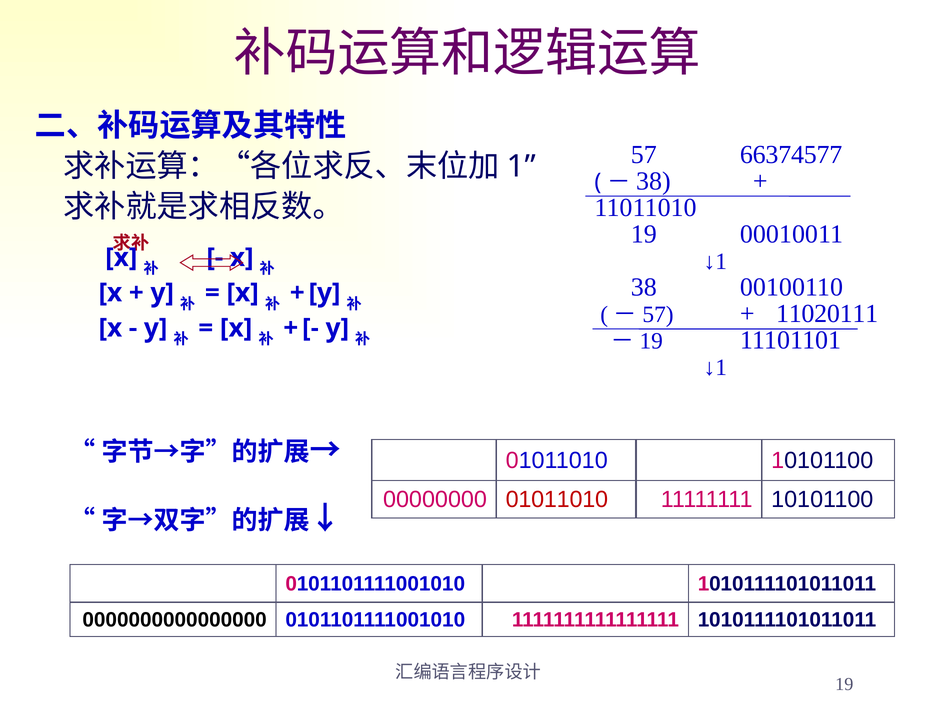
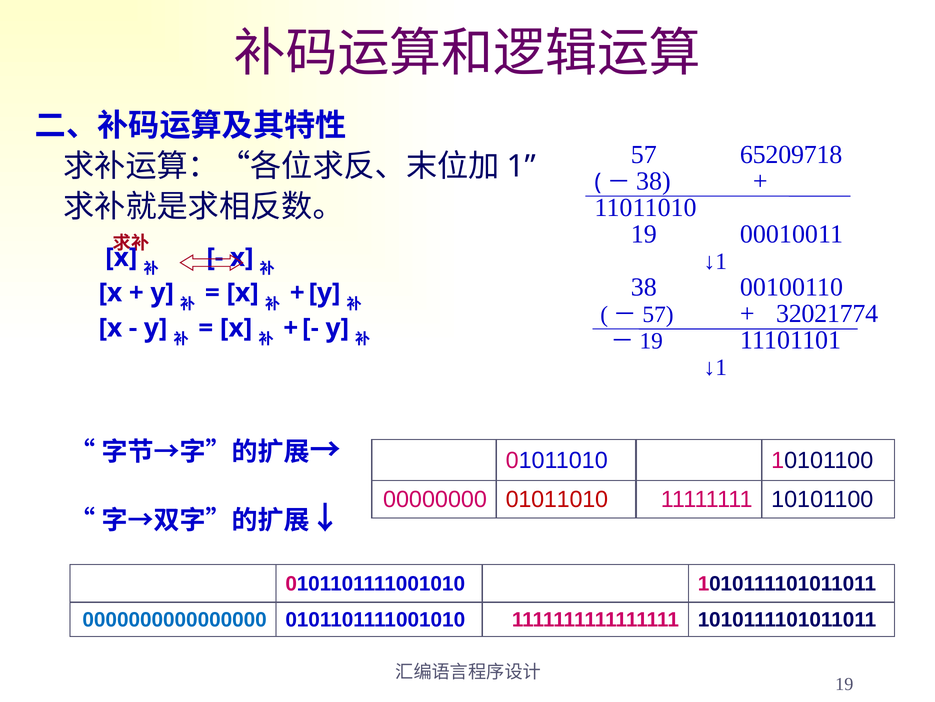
66374577: 66374577 -> 65209718 (791, 154)
11020111: 11020111 -> 32021774 (827, 313)
0000000000000000 colour: black -> blue (175, 619)
